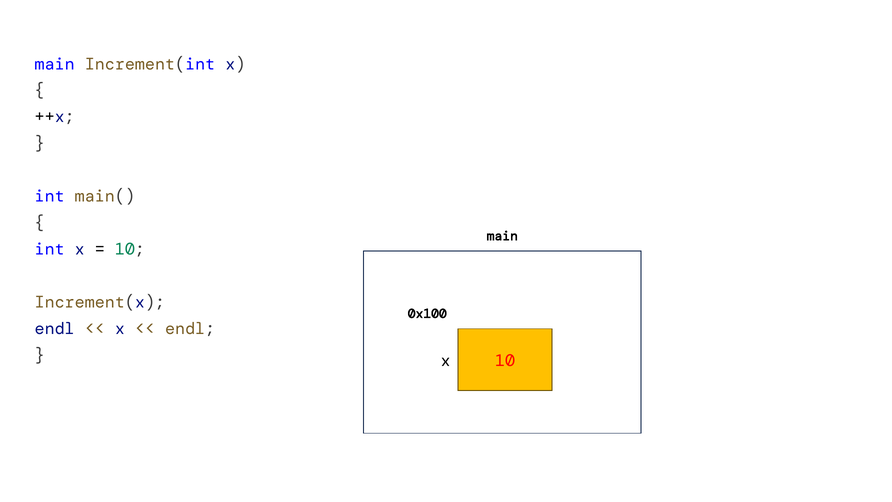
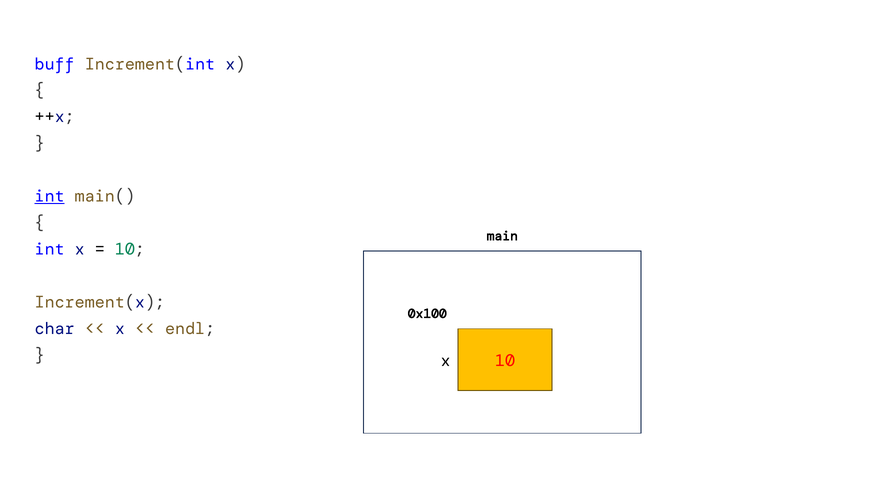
main: main -> buff (55, 64)
int underline: none -> present (50, 196)
endl: endl -> char (55, 329)
